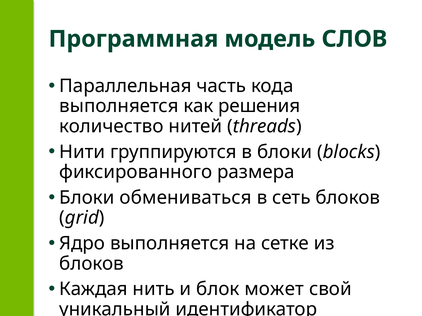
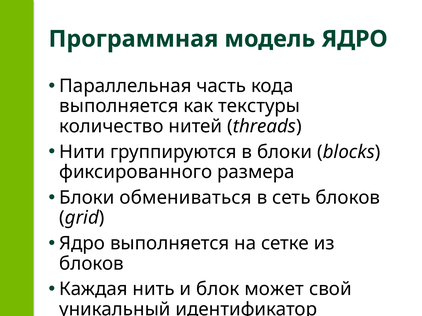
модель СЛОВ: СЛОВ -> ЯДРО (354, 39)
решения: решения -> текстуры (259, 106)
